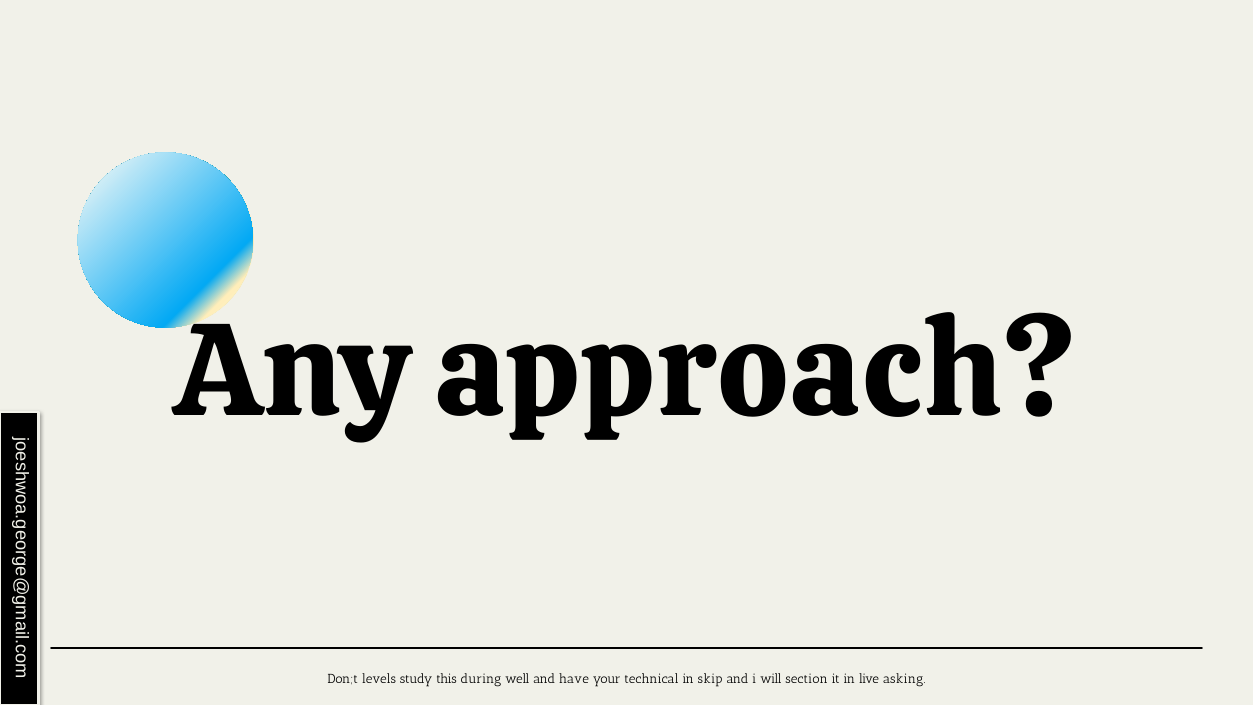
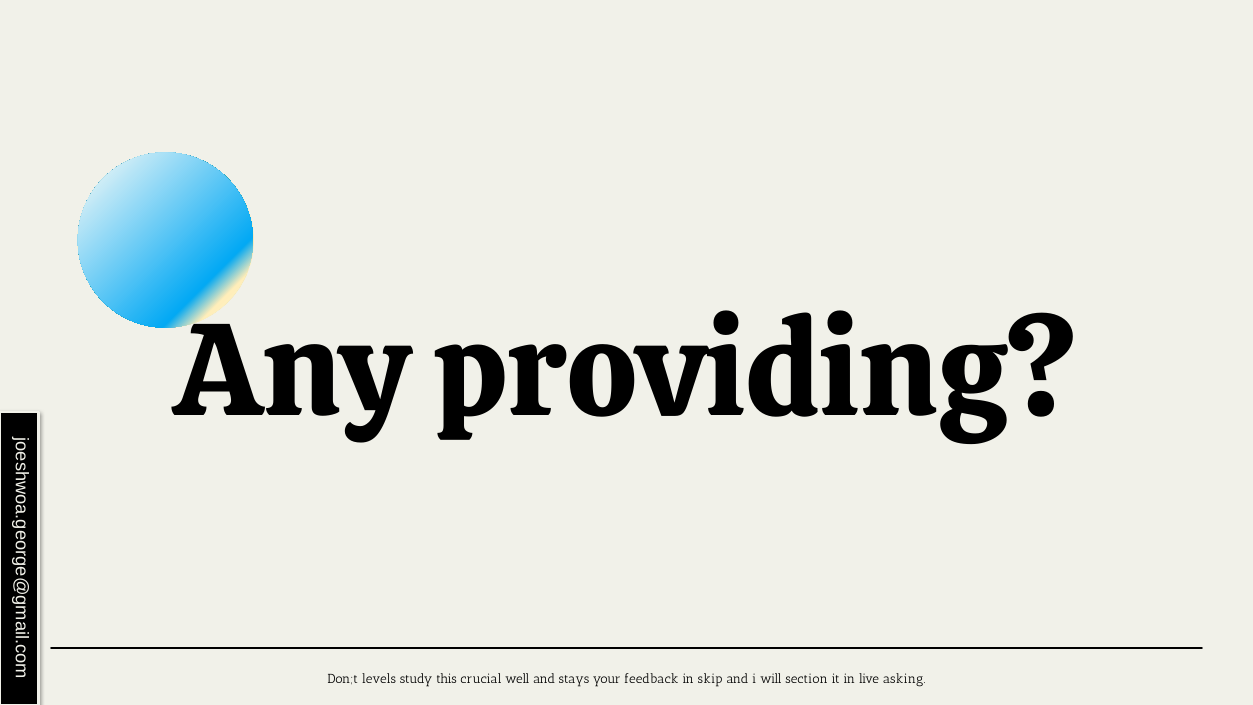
approach: approach -> providing (755, 372)
during: during -> crucial (481, 679)
have: have -> stays (574, 679)
technical: technical -> feedback (651, 679)
